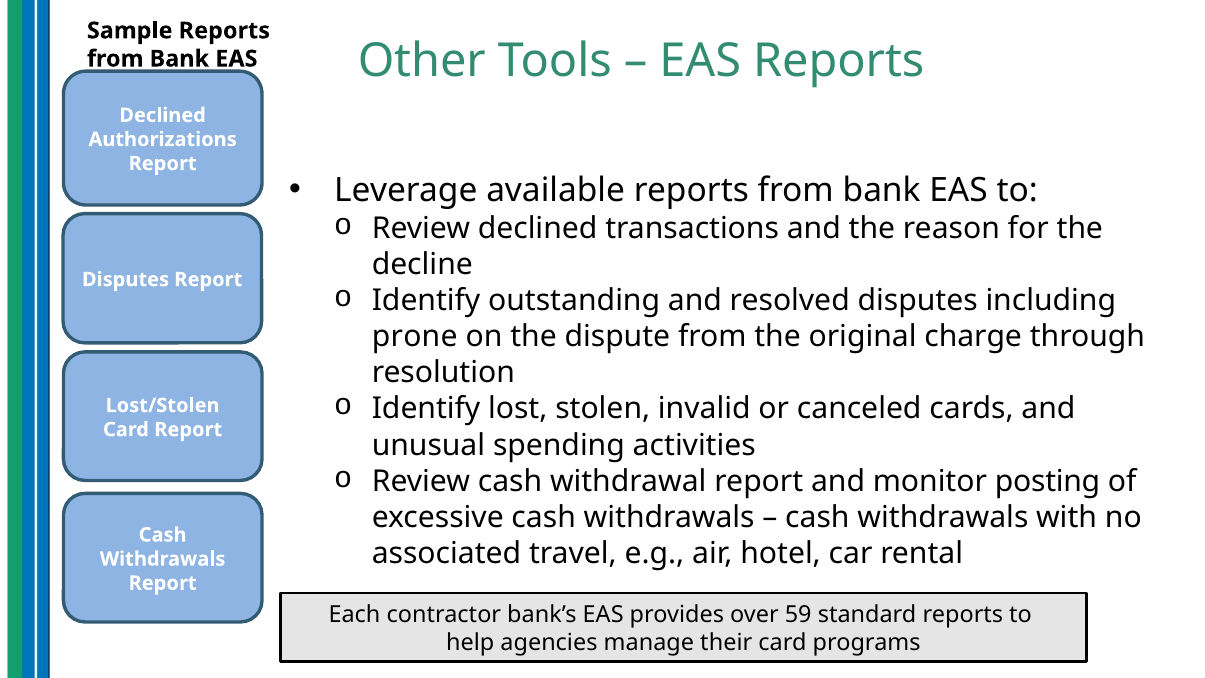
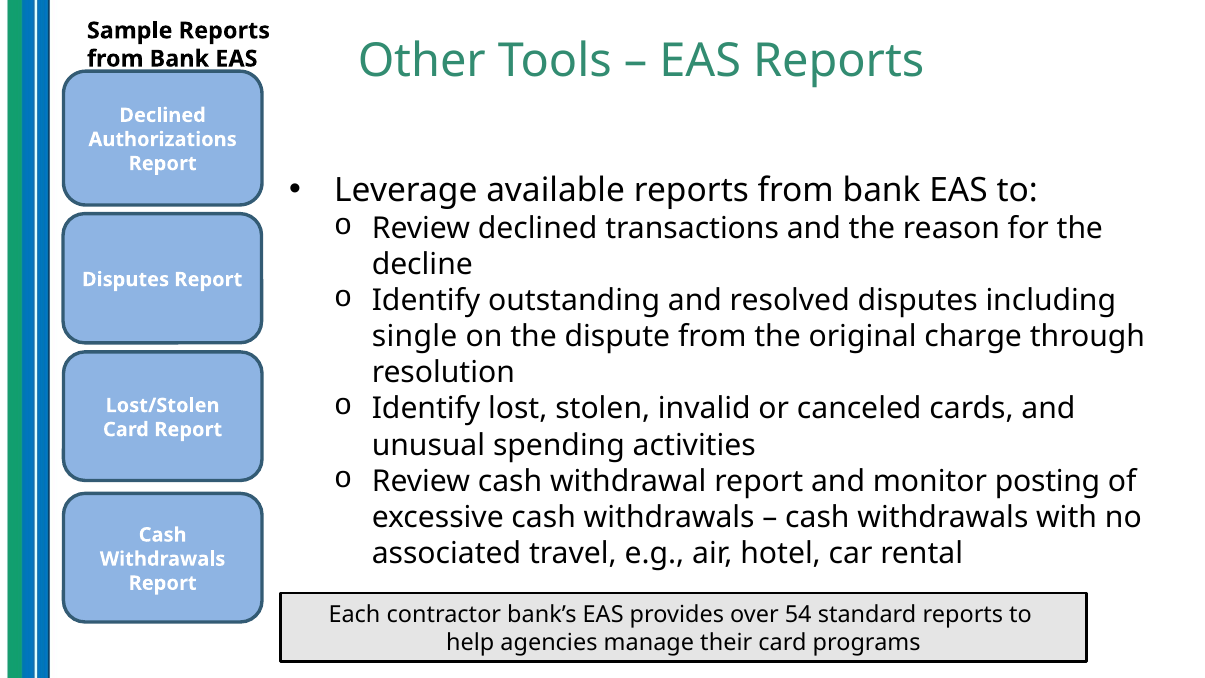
prone: prone -> single (415, 337)
59: 59 -> 54 (798, 615)
